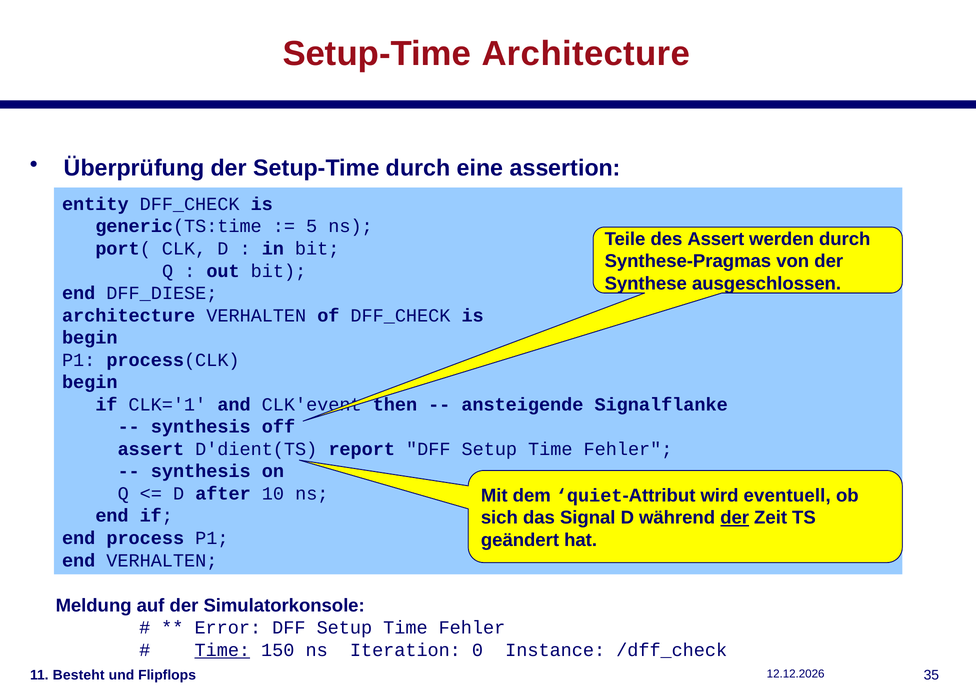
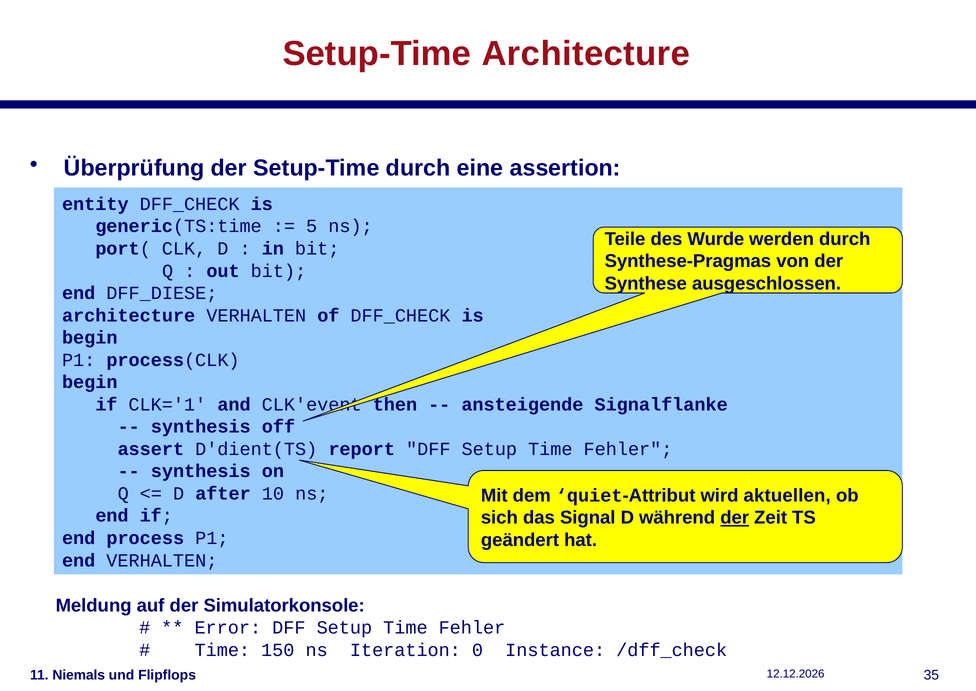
des Assert: Assert -> Wurde (716, 239)
eventuell: eventuell -> aktuellen (787, 495)
Time underline: present -> none (222, 650)
Besteht: Besteht -> Niemals (79, 675)
